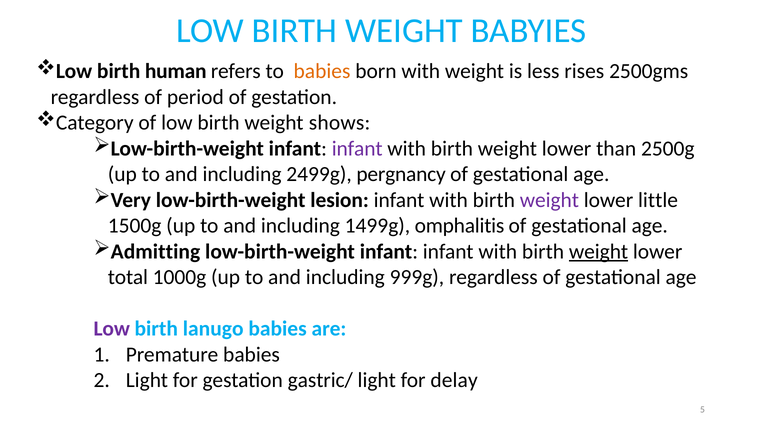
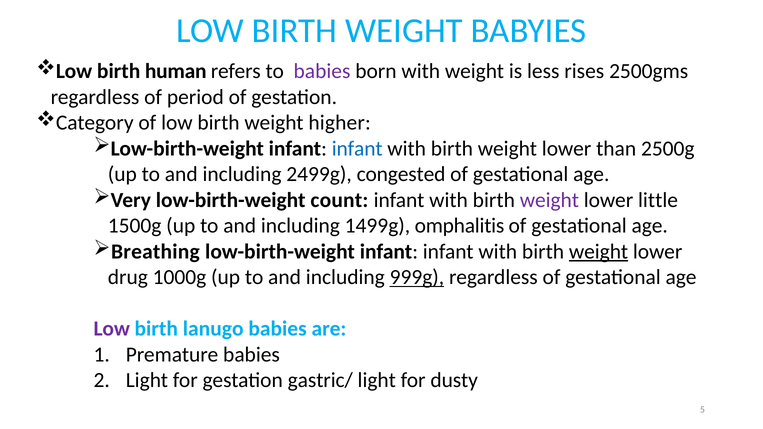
babies colour: orange -> purple (322, 71)
shows: shows -> higher (340, 123)
infant colour: purple -> blue (357, 149)
pergnancy: pergnancy -> congested (401, 174)
lesion: lesion -> count (339, 200)
Admitting: Admitting -> Breathing (155, 252)
total: total -> drug (128, 277)
999g underline: none -> present (417, 277)
delay: delay -> dusty (454, 381)
